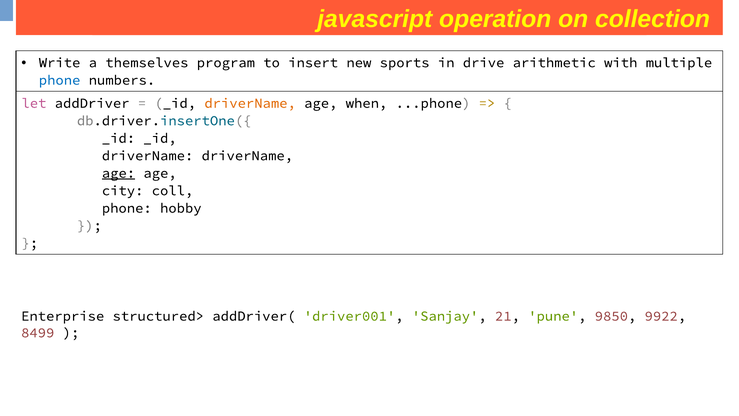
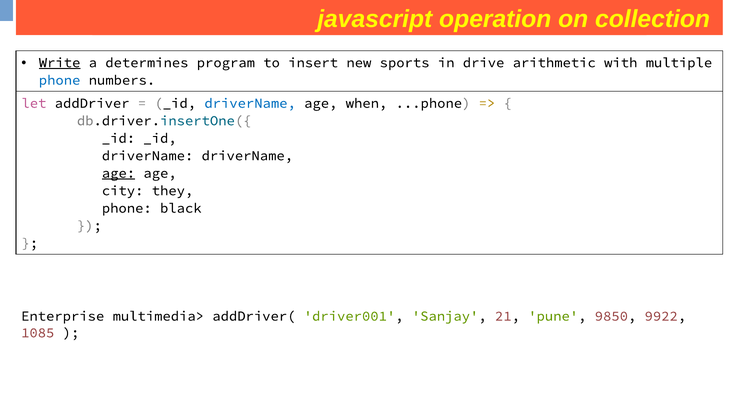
Write underline: none -> present (60, 63)
themselves: themselves -> determines (147, 63)
driverName colour: orange -> blue (250, 103)
coll: coll -> they (173, 191)
hobby: hobby -> black (181, 208)
structured>: structured> -> multimedia> (158, 316)
8499: 8499 -> 1085 (38, 332)
